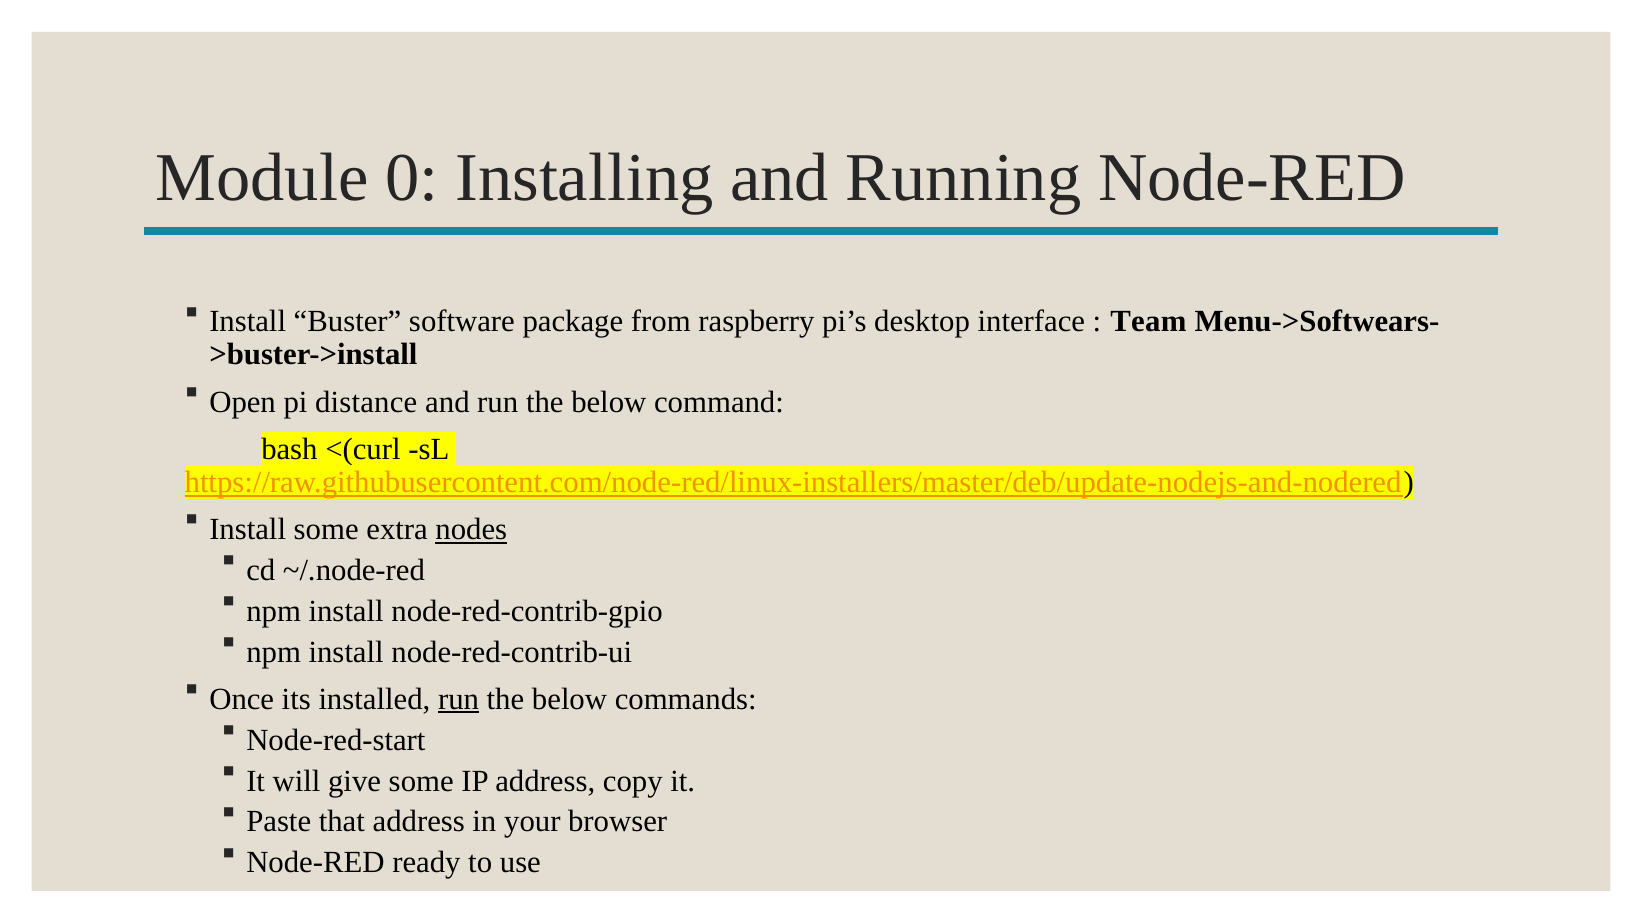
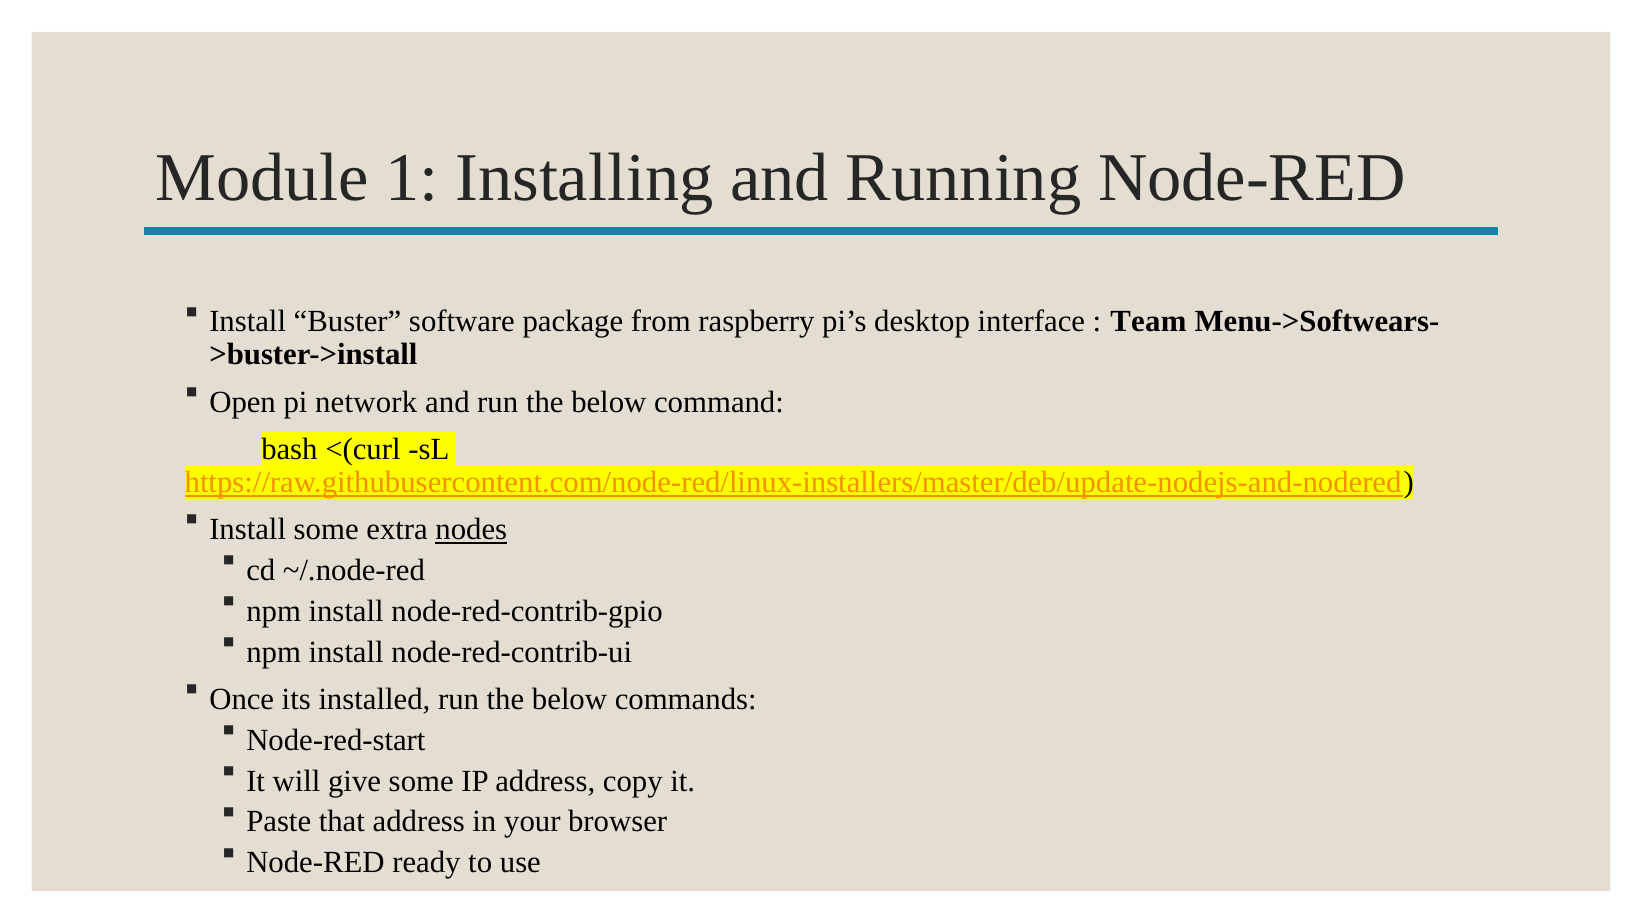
0: 0 -> 1 (412, 178)
distance: distance -> network (366, 402)
run underline: present -> none (459, 700)
